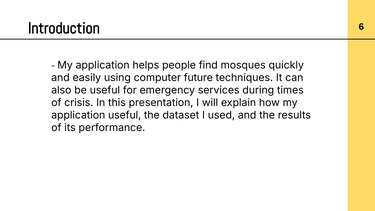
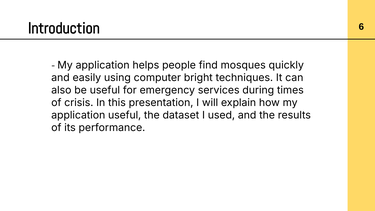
future: future -> bright (198, 78)
